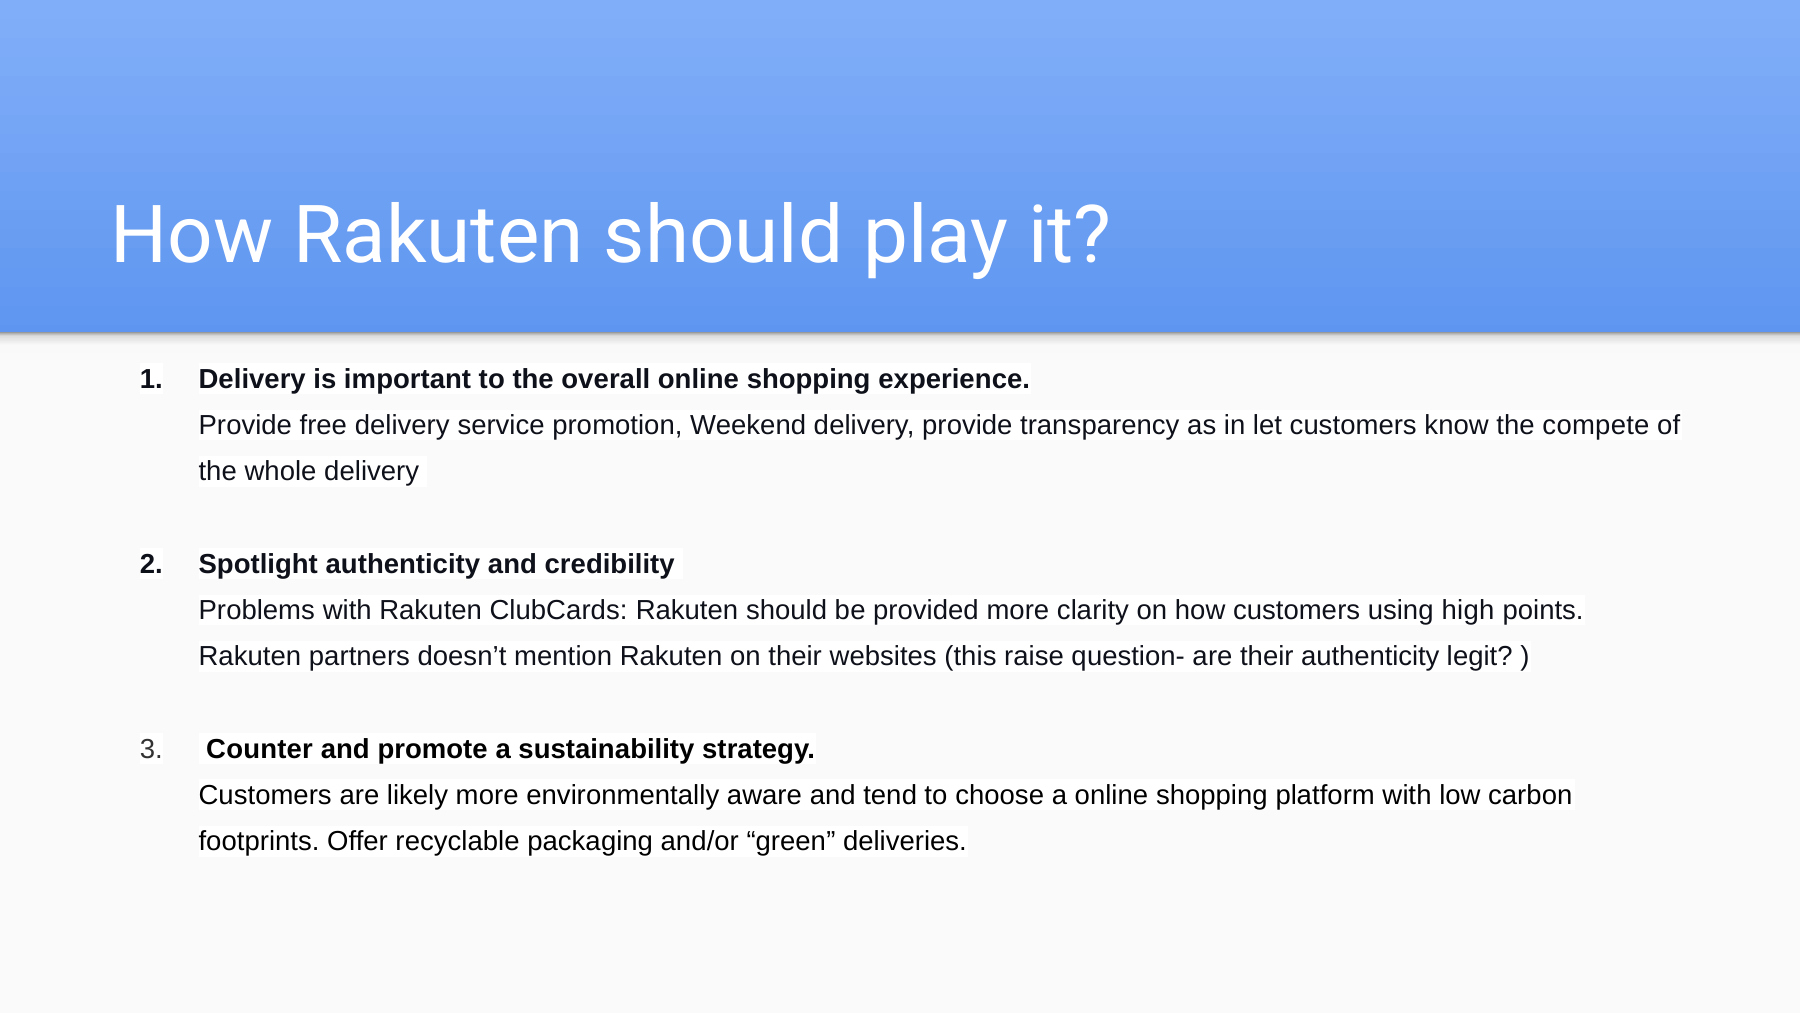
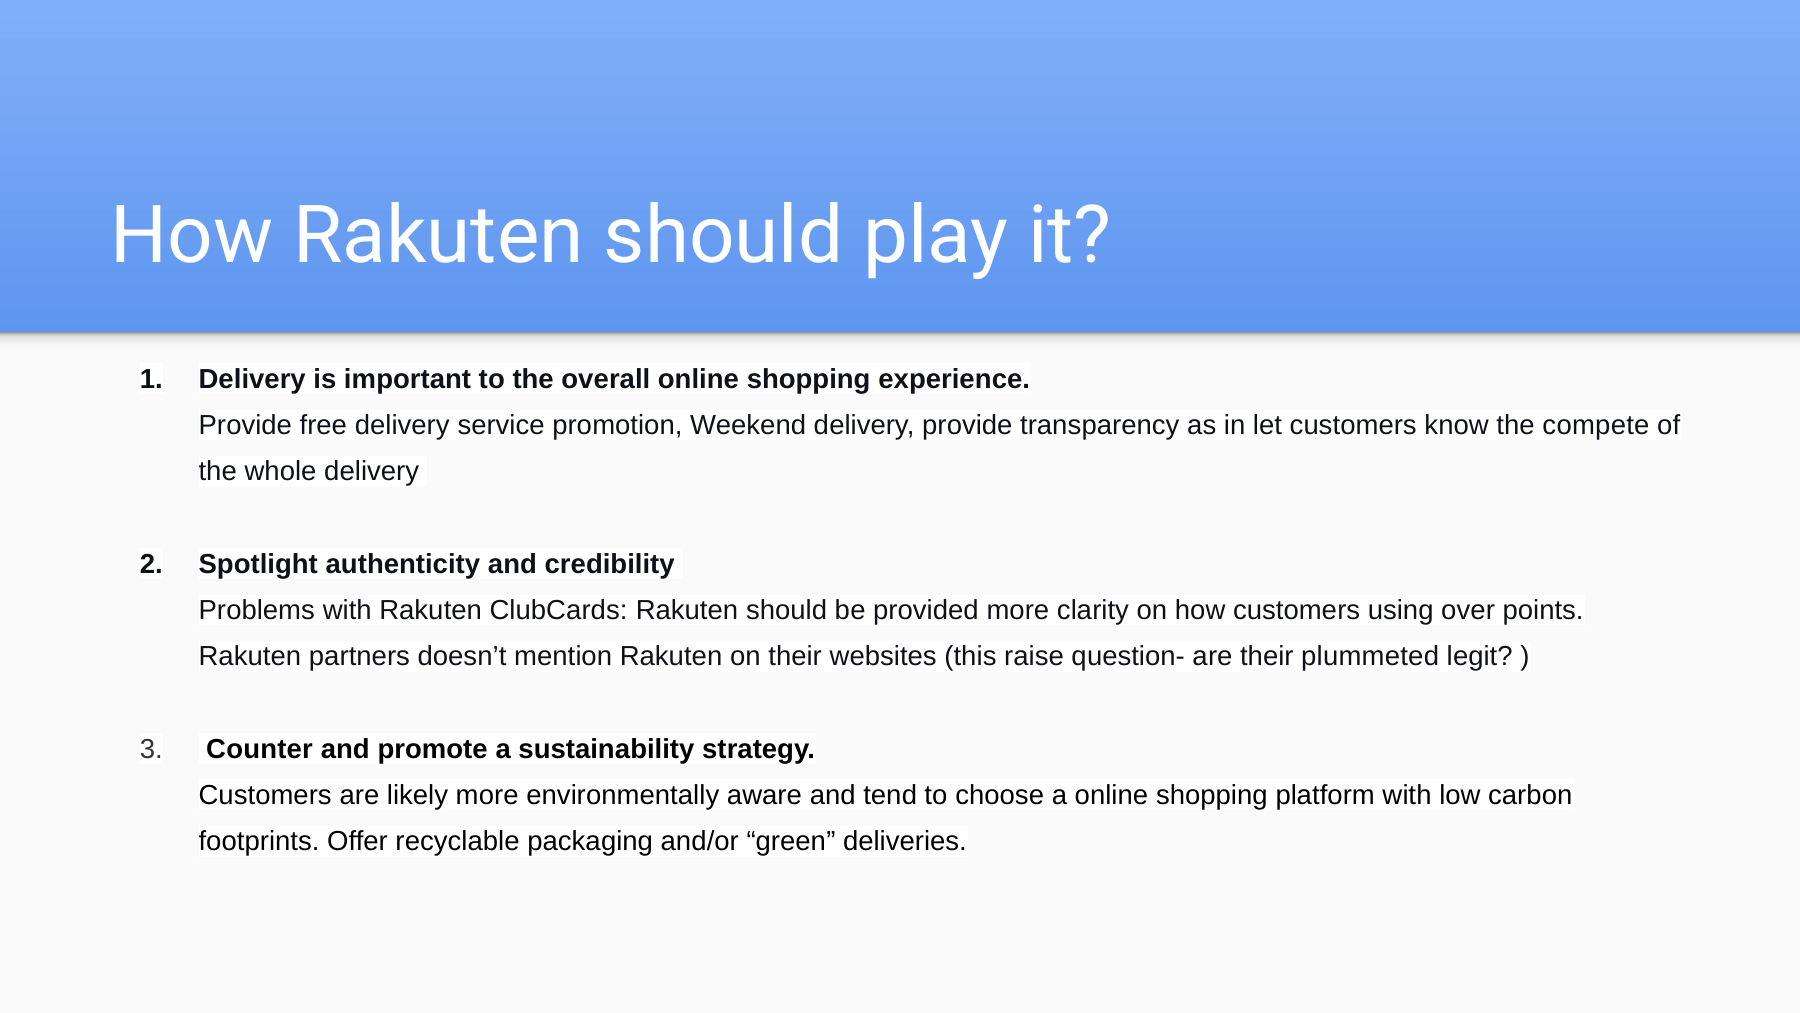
high: high -> over (1468, 610)
their authenticity: authenticity -> plummeted (1370, 656)
